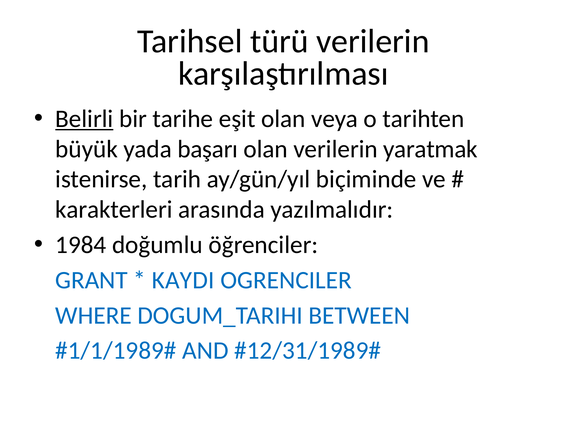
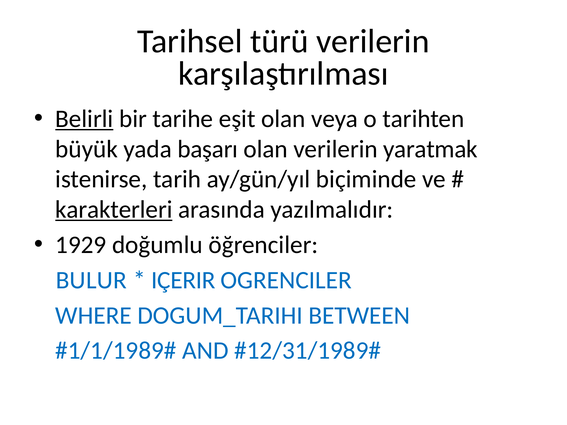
karakterleri underline: none -> present (114, 210)
1984: 1984 -> 1929 (81, 245)
GRANT: GRANT -> BULUR (91, 280)
KAYDI: KAYDI -> IÇERIR (183, 280)
